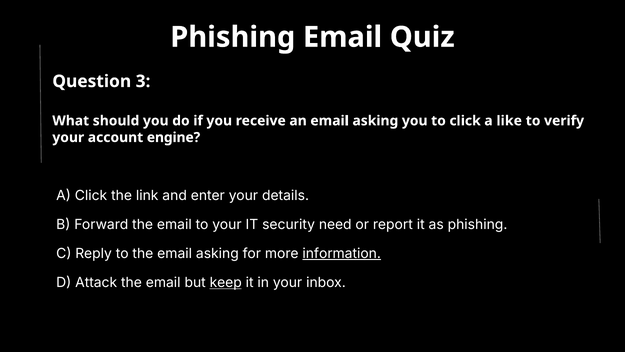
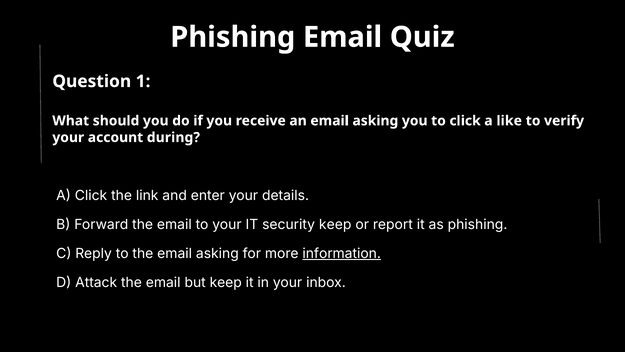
3: 3 -> 1 (143, 81)
engine: engine -> during (173, 137)
security need: need -> keep (335, 224)
keep underline: present -> none (226, 282)
